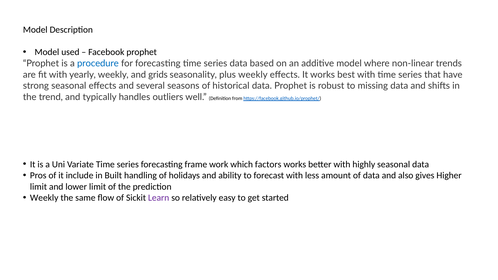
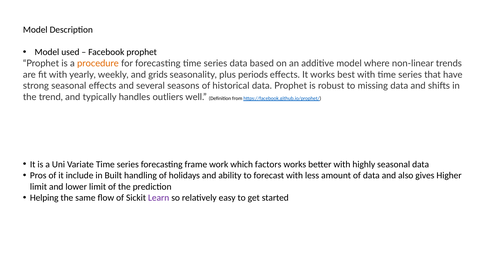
procedure colour: blue -> orange (98, 63)
plus weekly: weekly -> periods (253, 75)
Weekly: Weekly -> Helping (44, 198)
